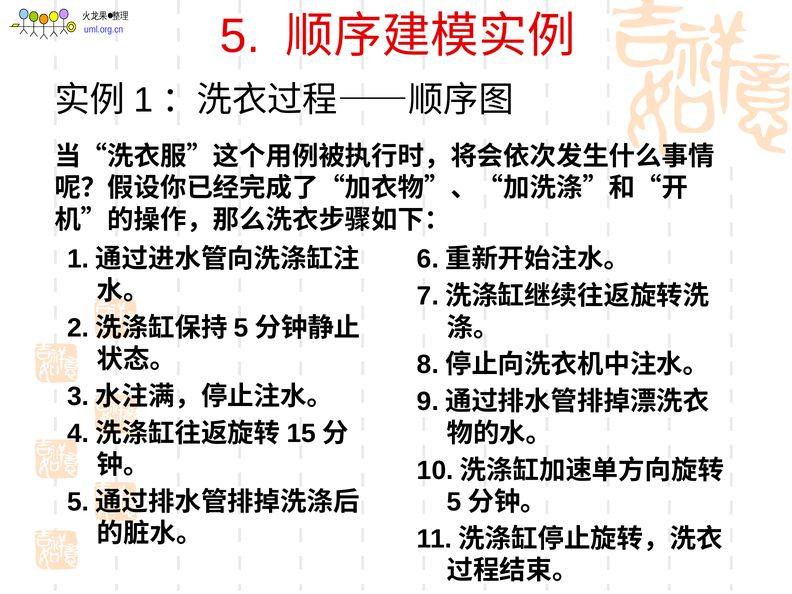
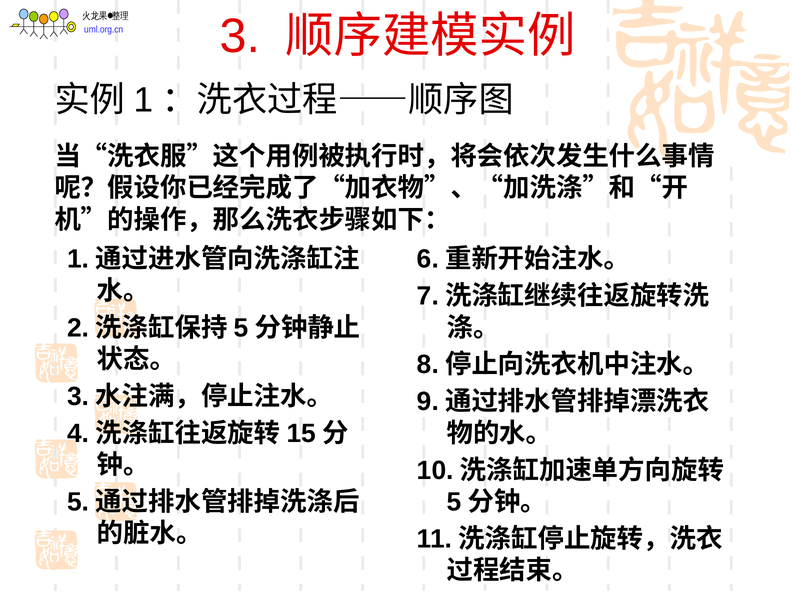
5: 5 -> 3 (240, 36)
